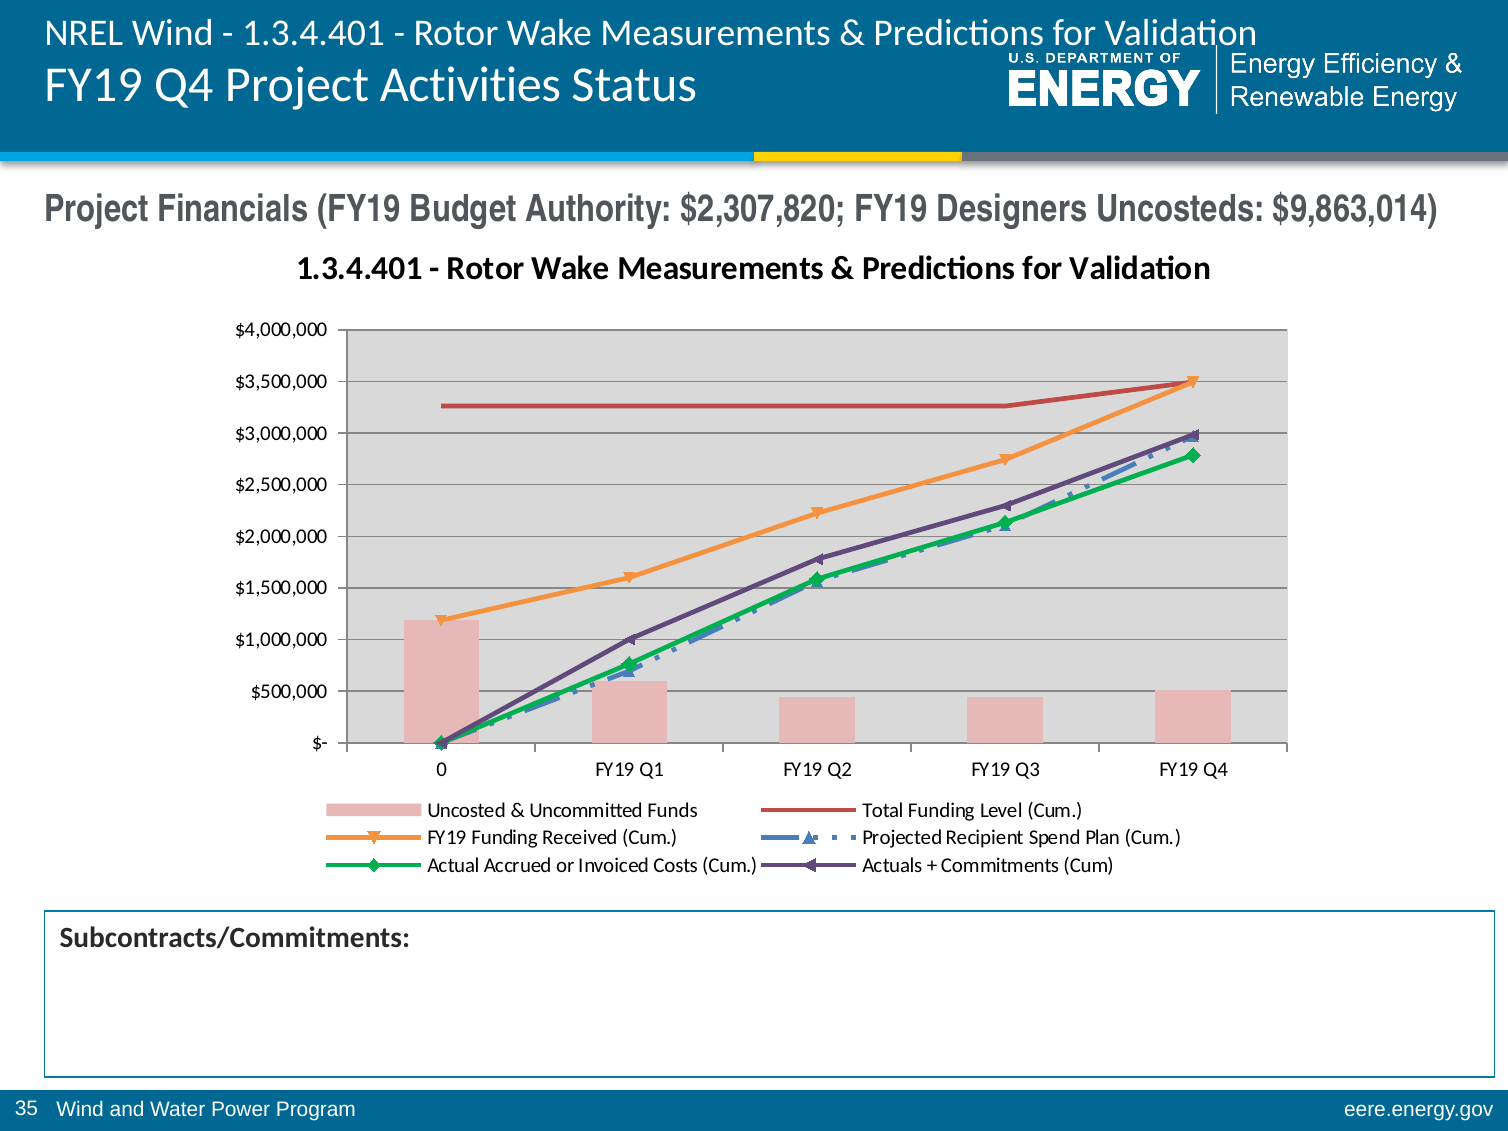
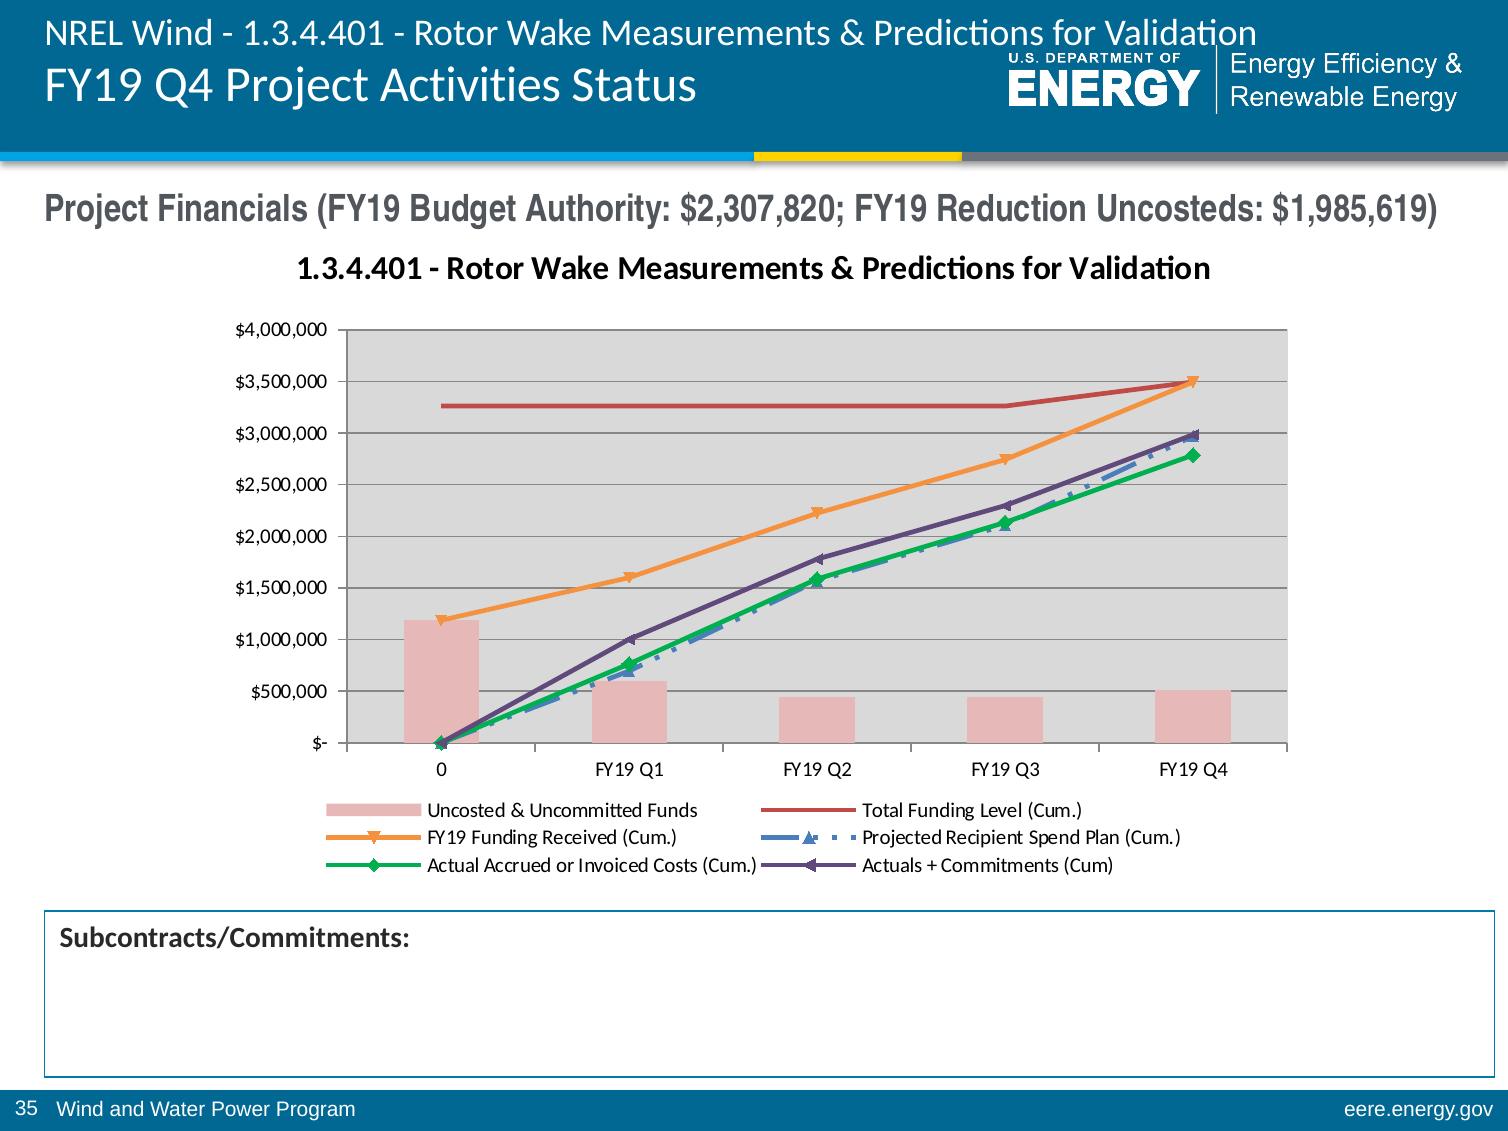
Designers: Designers -> Reduction (1012, 209)
$9,863,014: $9,863,014 -> $1,985,619 (1355, 209)
